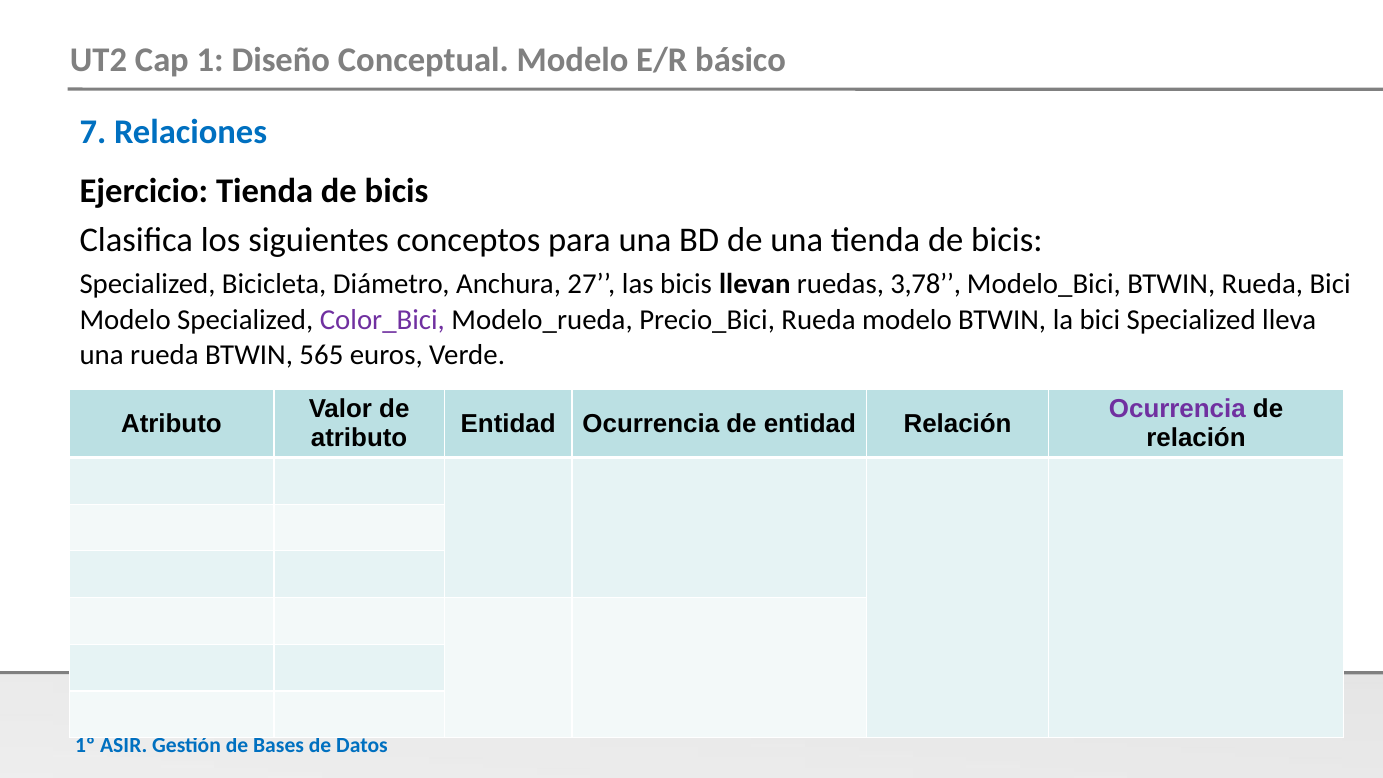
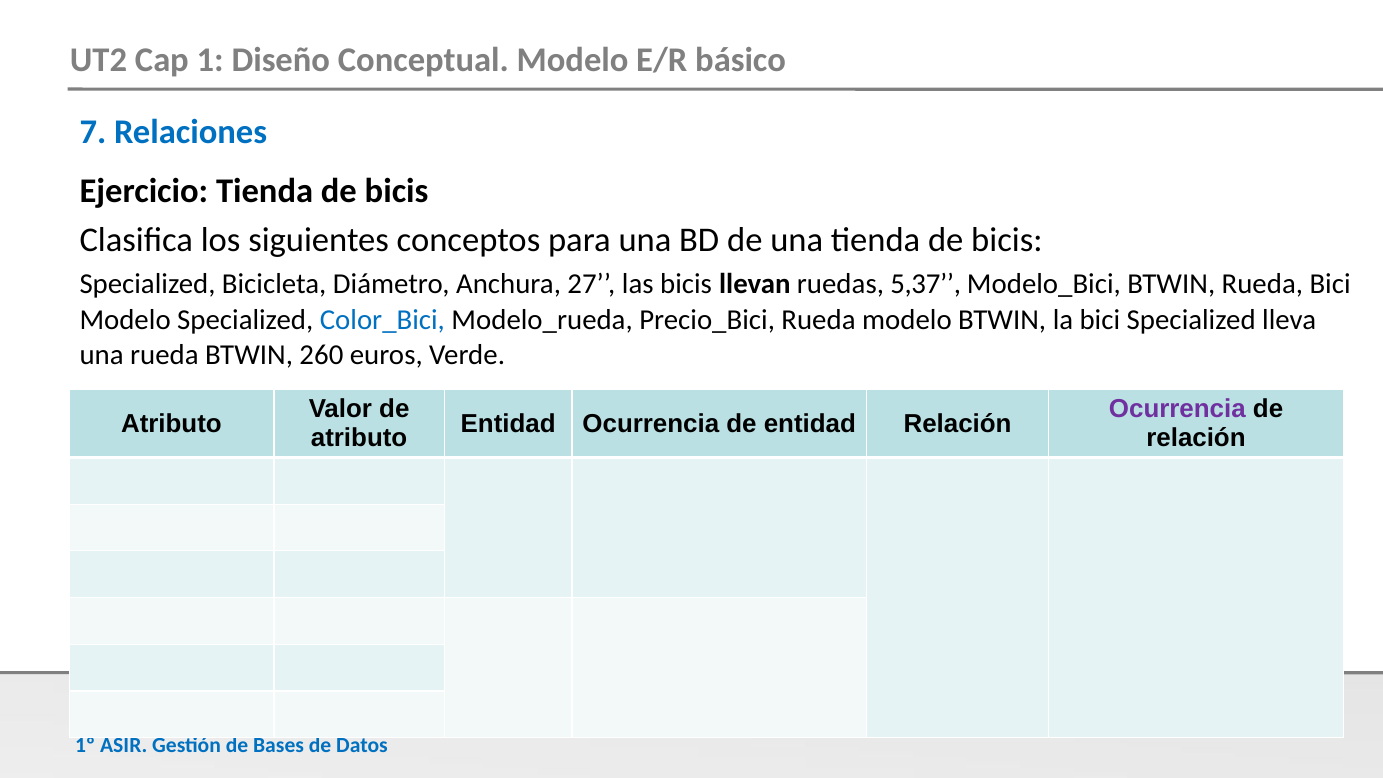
3,78: 3,78 -> 5,37 (926, 284)
Color_Bici colour: purple -> blue (382, 320)
565: 565 -> 260 (321, 355)
